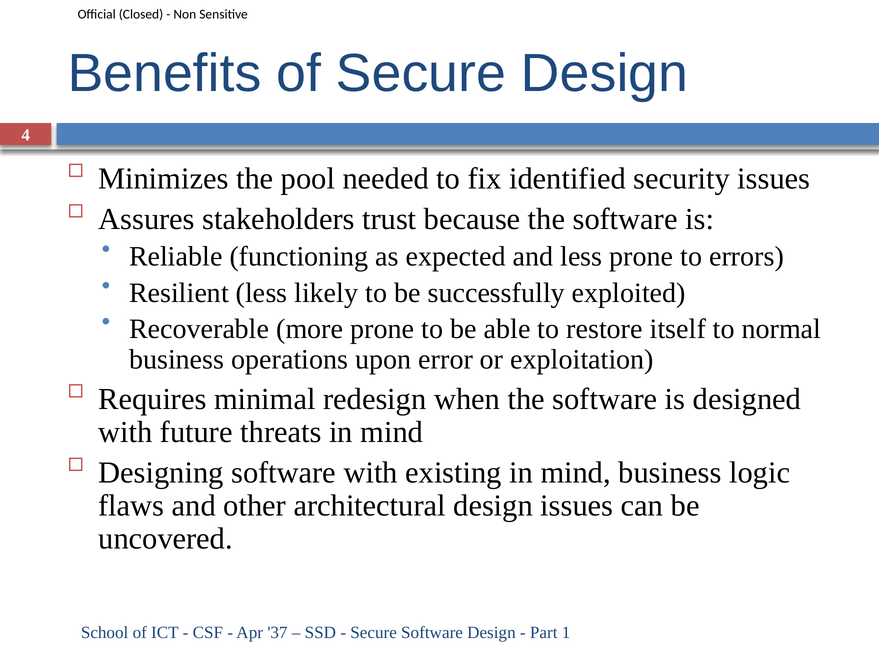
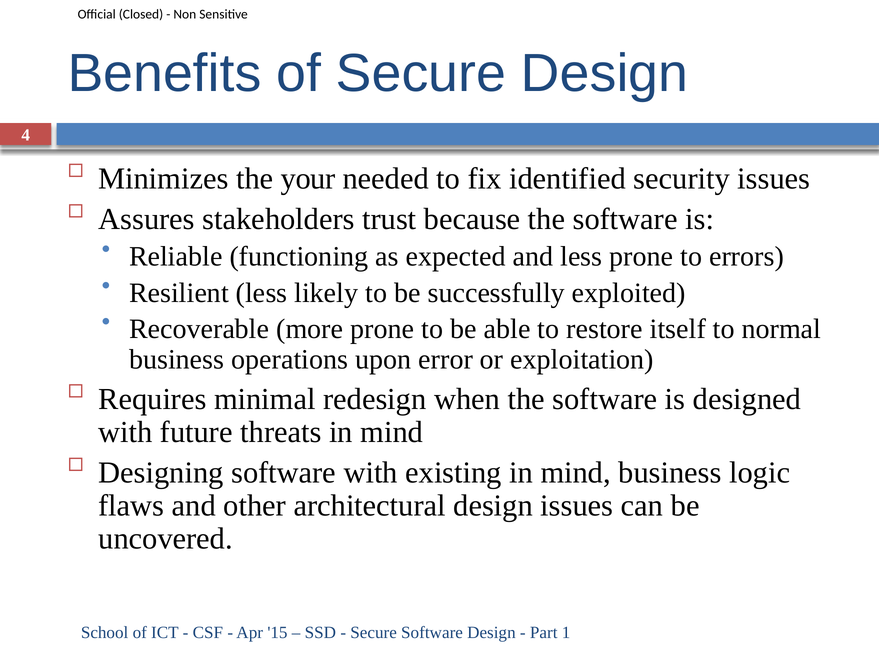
pool: pool -> your (308, 179)
37: 37 -> 15 (277, 633)
